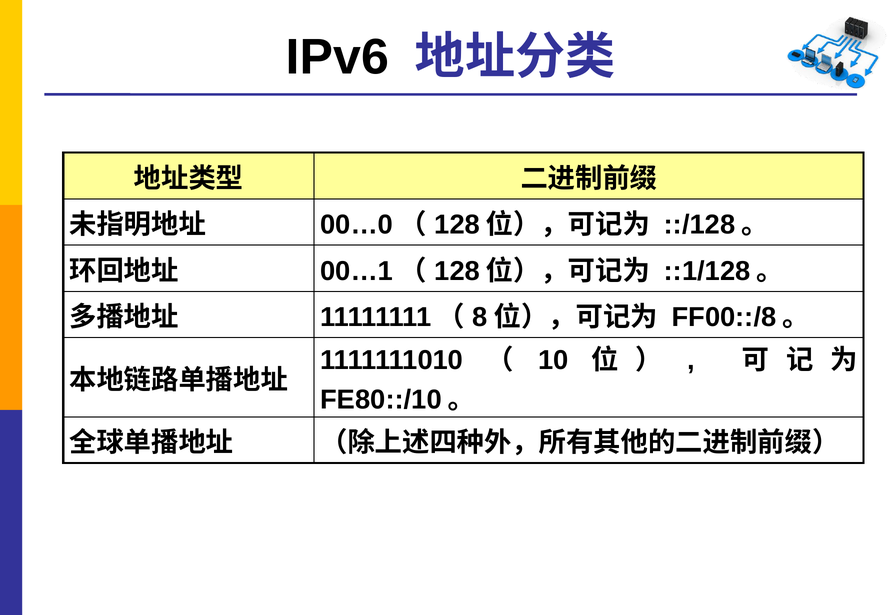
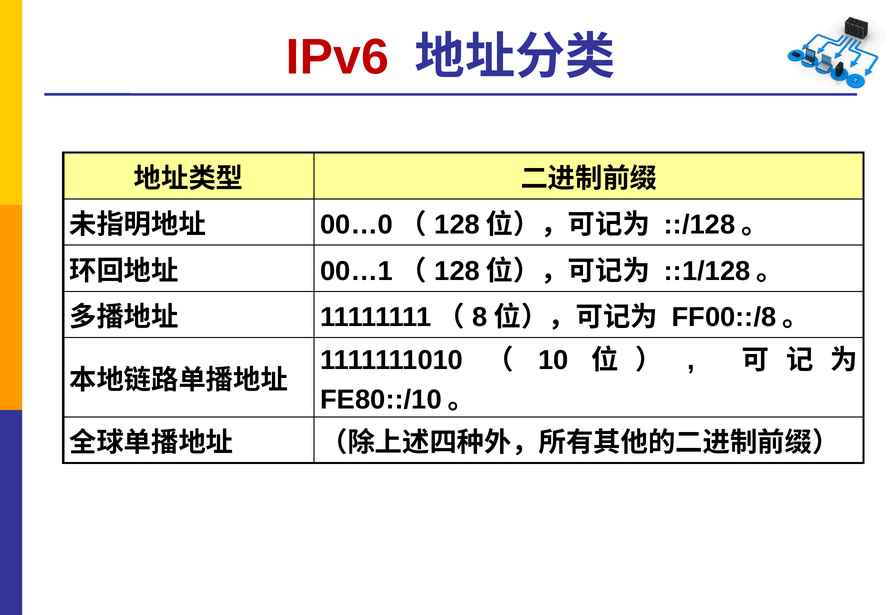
IPv6 colour: black -> red (337, 57)
